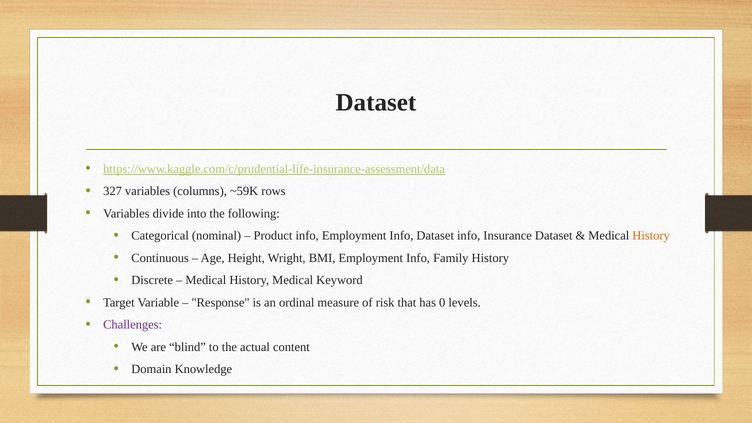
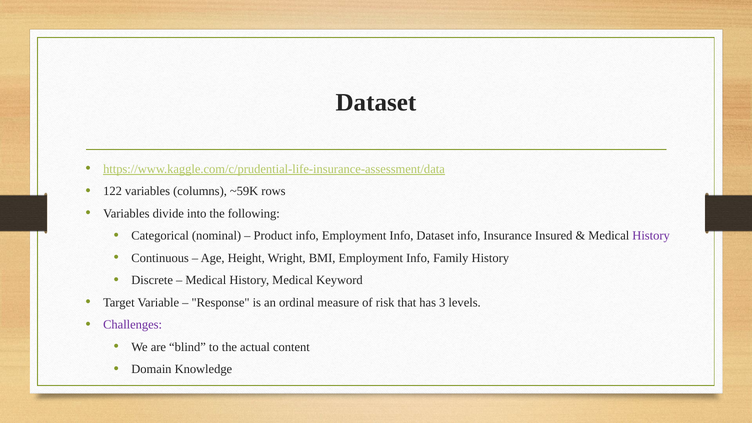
327: 327 -> 122 (113, 191)
Insurance Dataset: Dataset -> Insured (554, 236)
History colour: orange -> purple (651, 236)
0: 0 -> 3 (442, 302)
